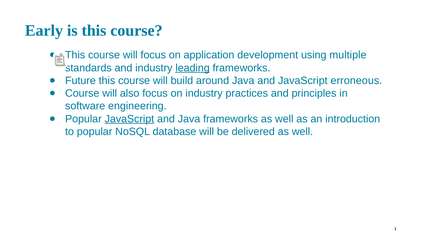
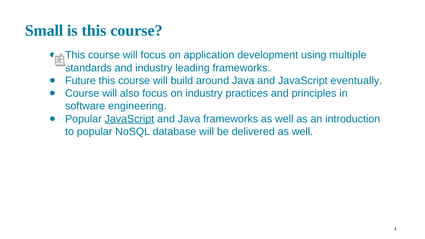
Early: Early -> Small (44, 31)
leading underline: present -> none (193, 68)
erroneous: erroneous -> eventually (356, 81)
